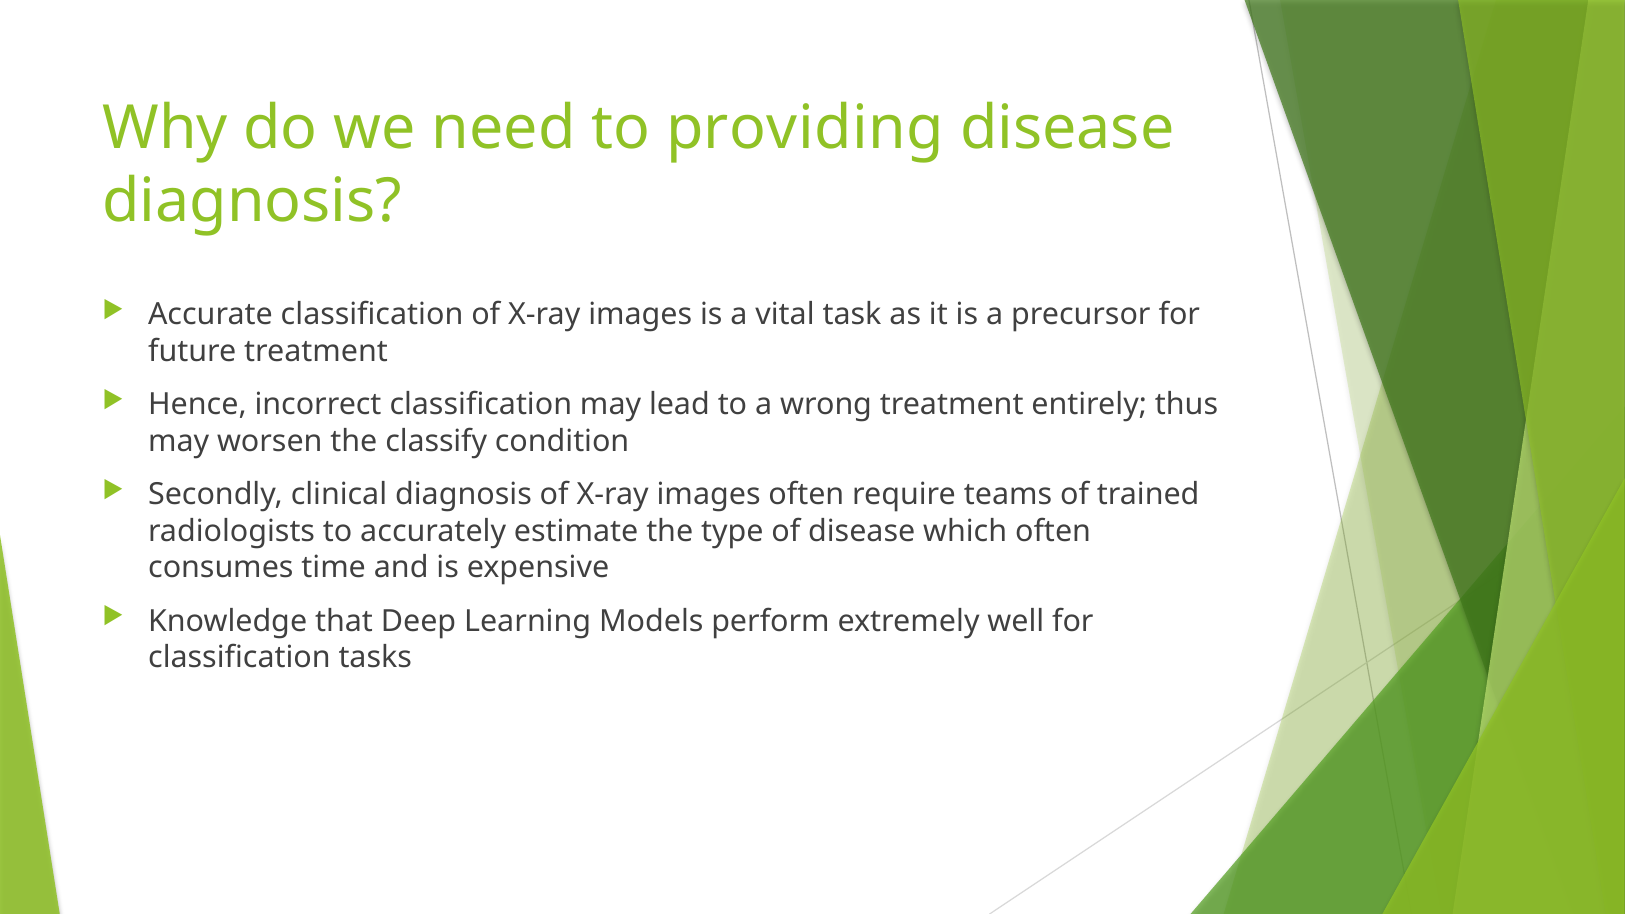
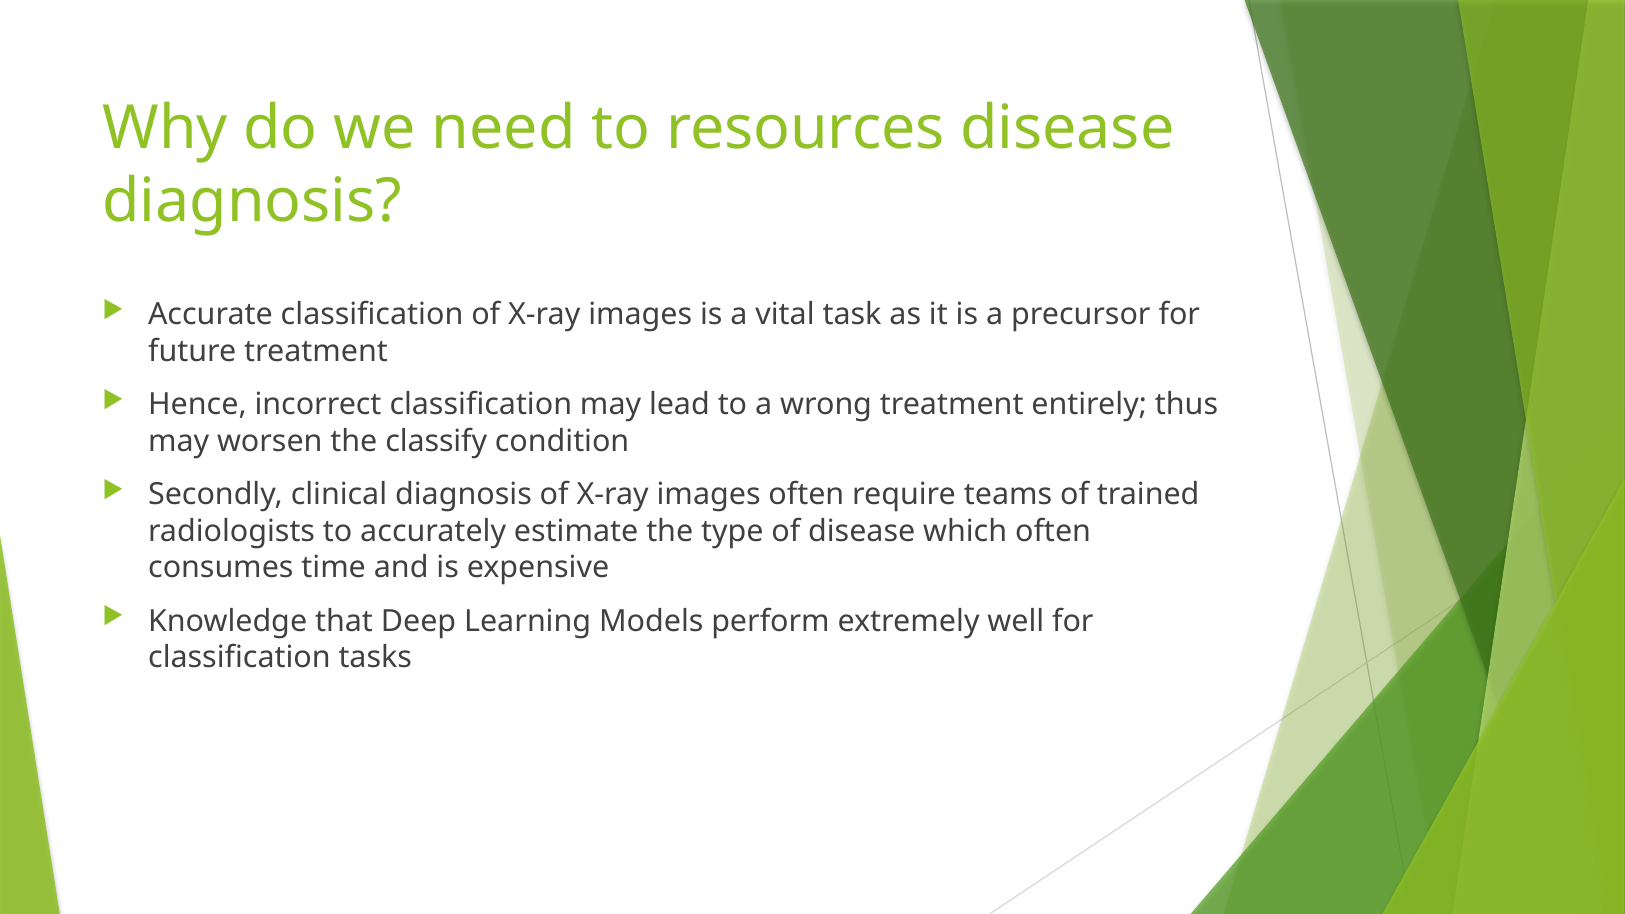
providing: providing -> resources (805, 128)
